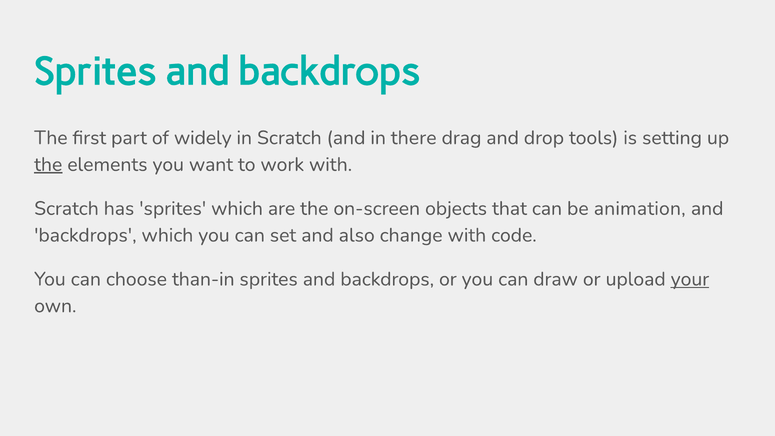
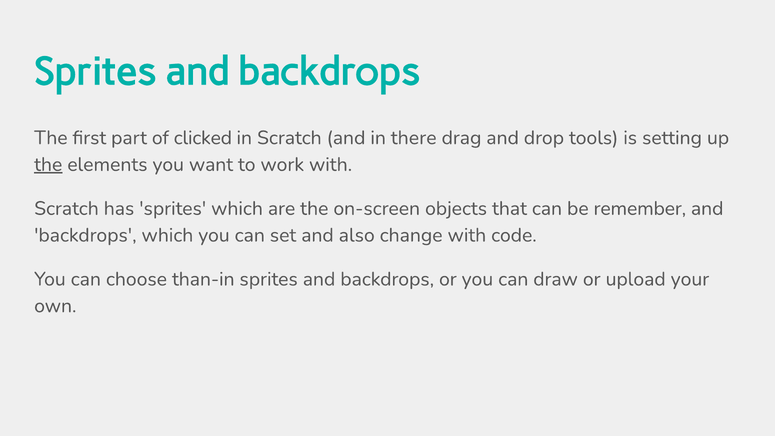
widely: widely -> clicked (203, 138)
animation: animation -> remember (640, 208)
your underline: present -> none (690, 279)
